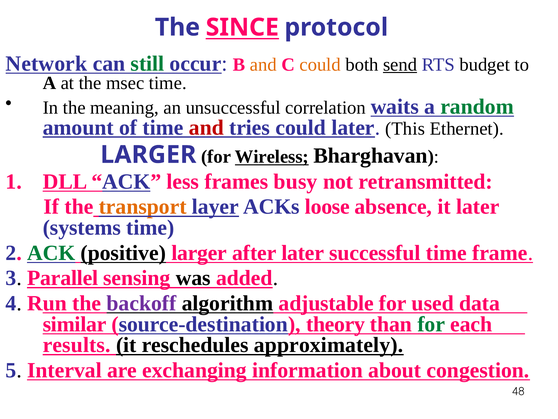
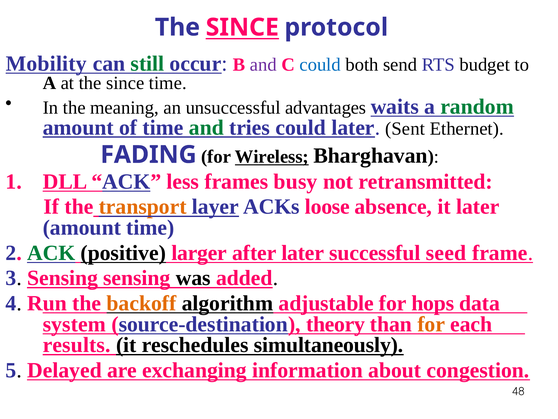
Network: Network -> Mobility (46, 63)
and colour: orange -> purple (263, 64)
could colour: orange -> blue (320, 64)
send underline: present -> none (400, 64)
at the msec: msec -> since (125, 83)
correlation: correlation -> advantages (326, 108)
and colour: red -> green (206, 127)
This: This -> Sent (405, 128)
LARGER: LARGER -> FADING (148, 155)
systems: systems -> amount (82, 227)
successful time: time -> seed (446, 253)
3 Parallel: Parallel -> Sensing (63, 278)
backoff colour: purple -> orange (141, 303)
used: used -> hops (433, 303)
similar: similar -> system (74, 324)
for colour: green -> orange (431, 324)
approximately: approximately -> simultaneously (329, 345)
Interval: Interval -> Delayed (64, 370)
